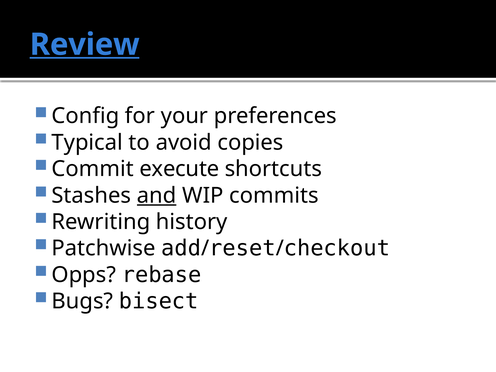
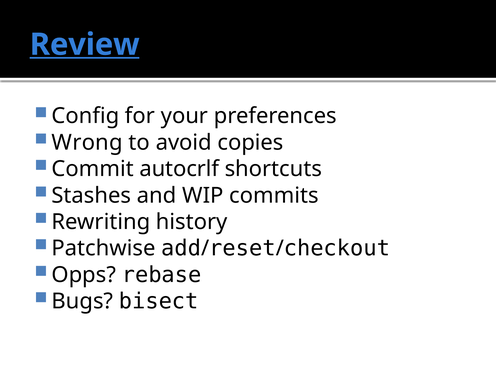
Typical: Typical -> Wrong (87, 142)
execute: execute -> autocrlf (179, 169)
and underline: present -> none (157, 195)
